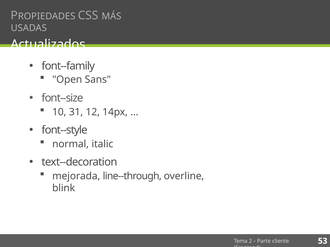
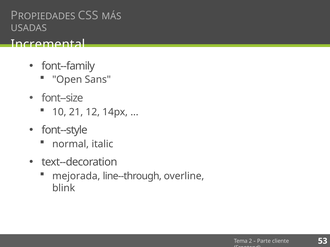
Actualizados: Actualizados -> Incremental (48, 44)
31: 31 -> 21 (76, 112)
